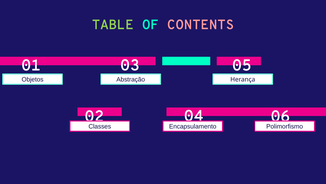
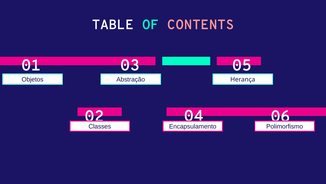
TABLE colour: light green -> white (113, 25)
